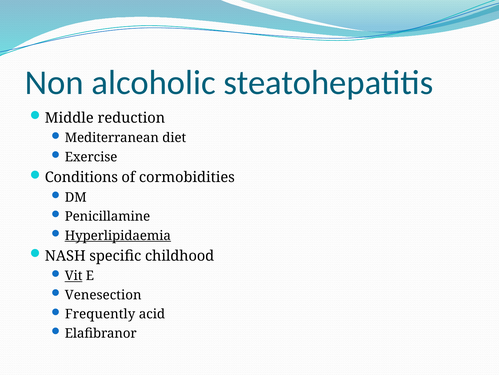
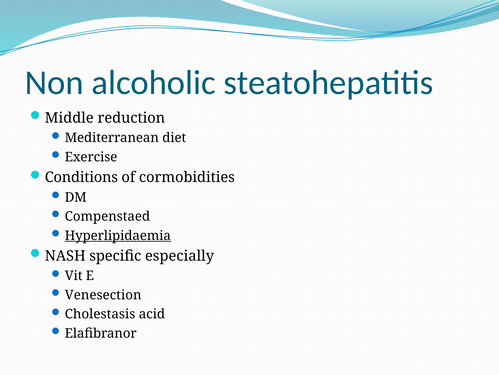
Penicillamine: Penicillamine -> Compenstaed (107, 216)
childhood: childhood -> especially (180, 256)
Vit underline: present -> none (74, 275)
Frequently: Frequently -> Cholestasis (100, 314)
